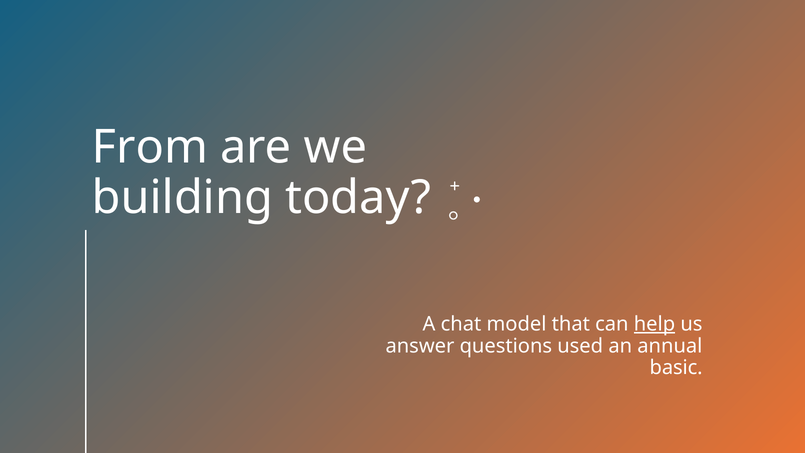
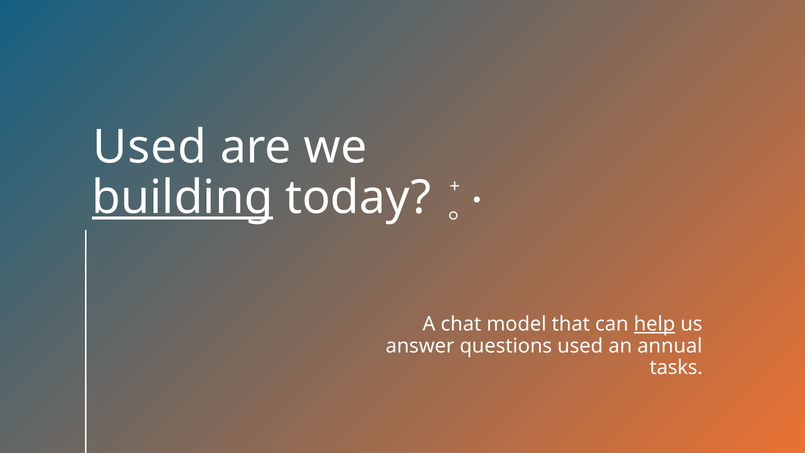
From: From -> Used (150, 147)
building underline: none -> present (182, 198)
basic: basic -> tasks (676, 367)
